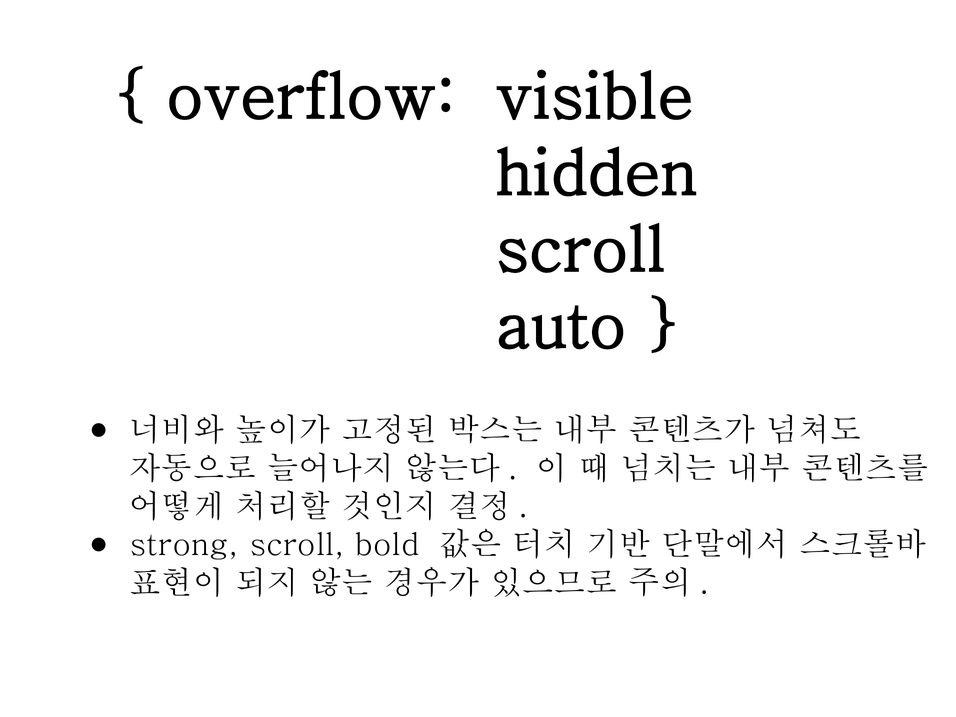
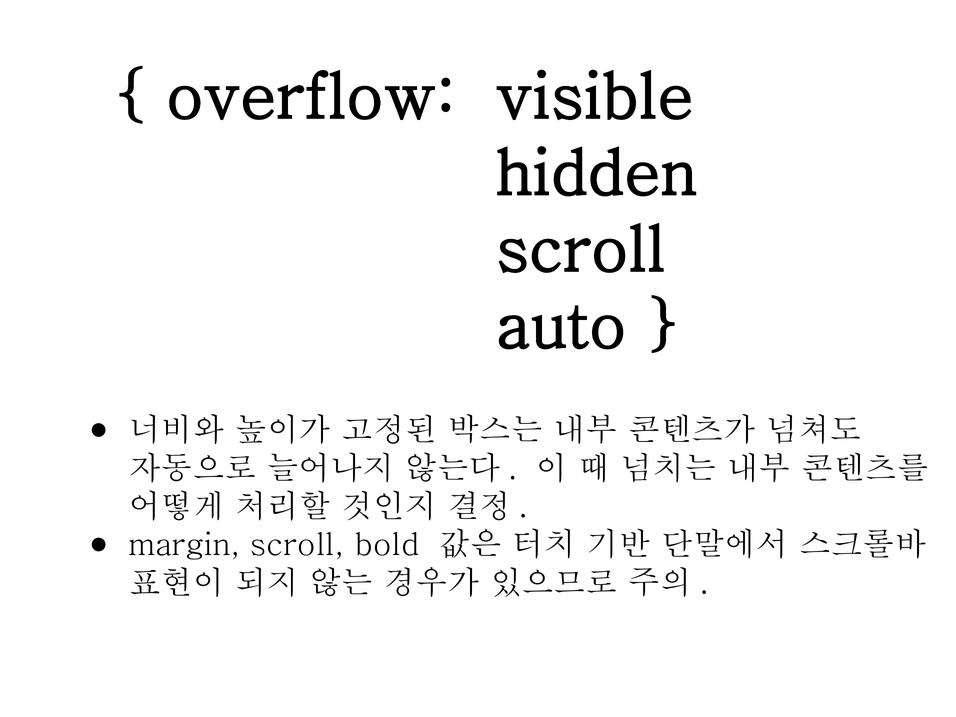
strong: strong -> margin (184, 545)
